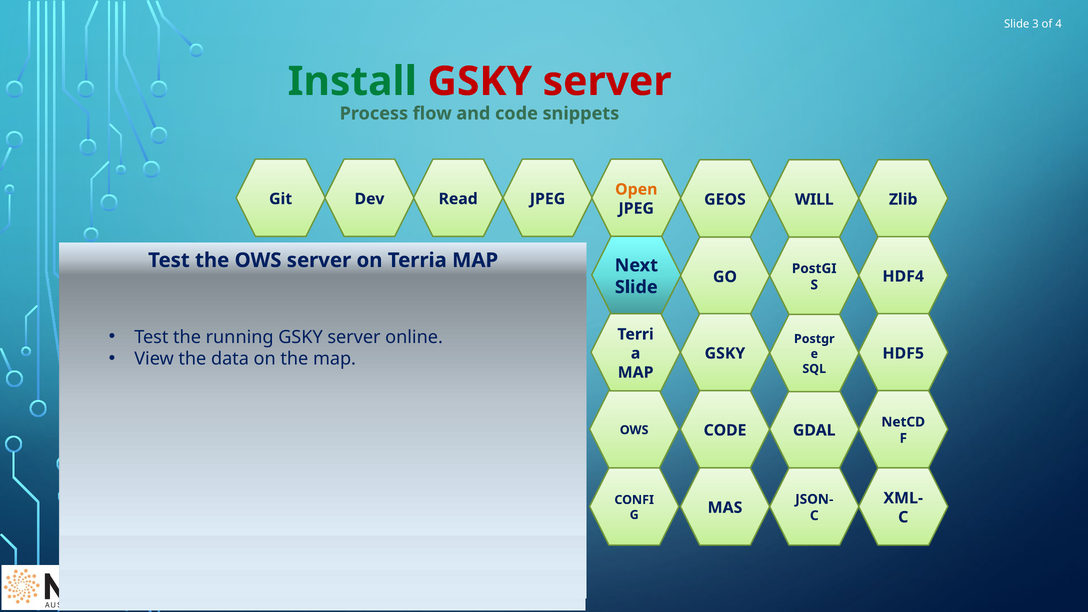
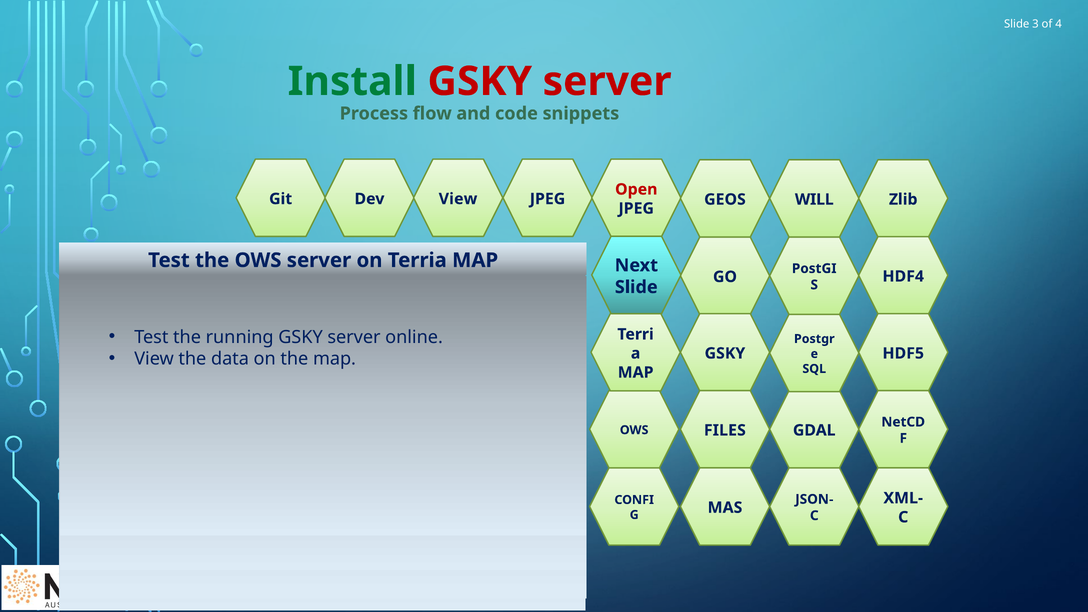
Open colour: orange -> red (636, 189)
Dev Read: Read -> View (458, 199)
CODE: CODE -> FILES (725, 430)
